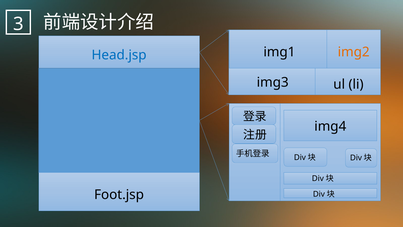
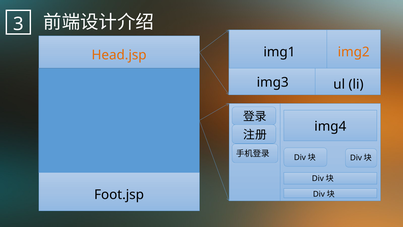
Head.jsp colour: blue -> orange (119, 55)
